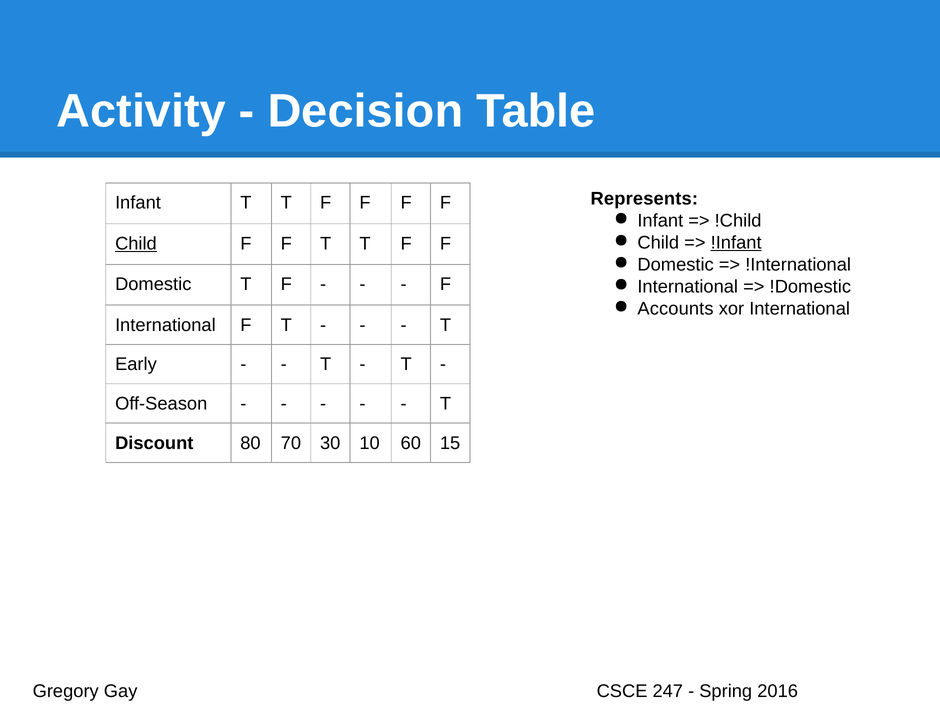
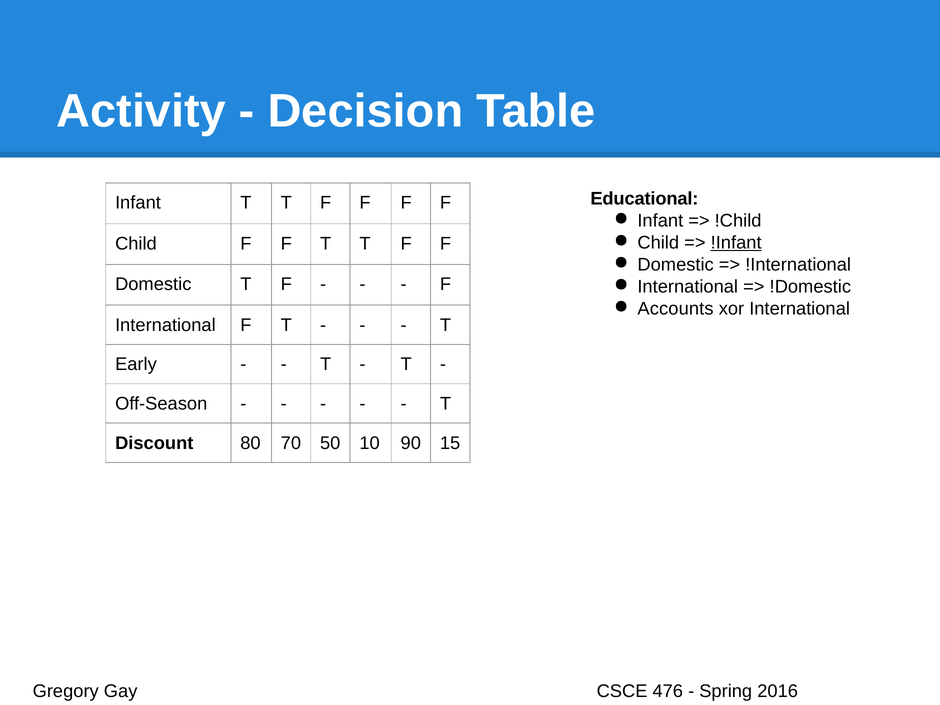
Represents: Represents -> Educational (644, 199)
Child underline: present -> none (136, 244)
30: 30 -> 50 (330, 443)
60: 60 -> 90 (411, 443)
247: 247 -> 476 (668, 691)
